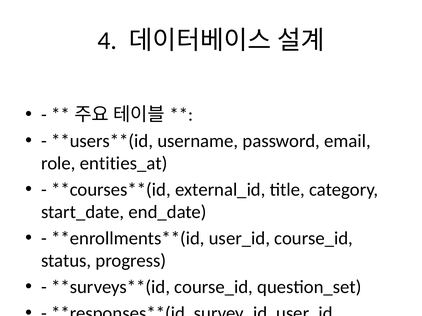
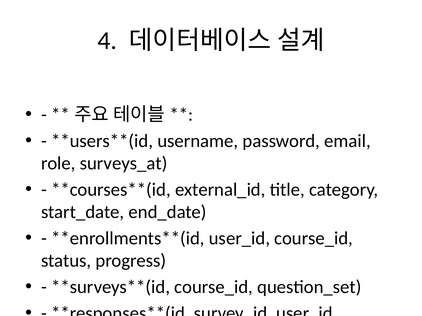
entities_at: entities_at -> surveys_at (124, 164)
